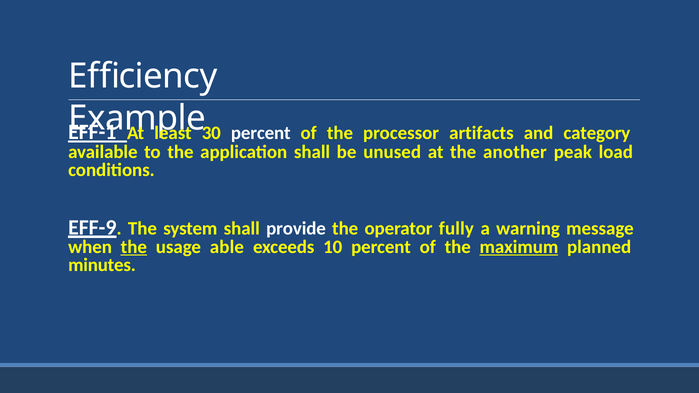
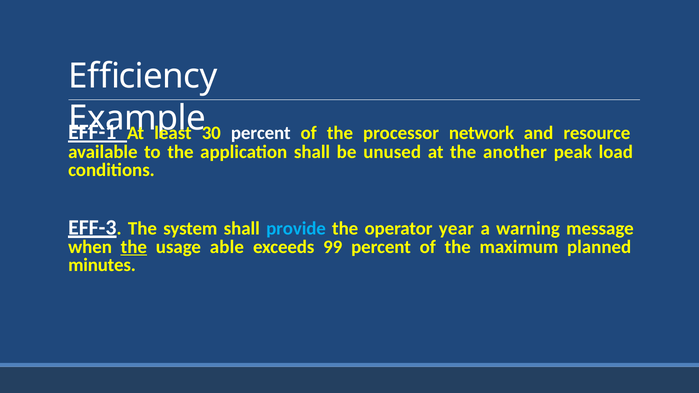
artifacts: artifacts -> network (482, 133)
category: category -> resource (597, 133)
EFF-9: EFF-9 -> EFF-3 (92, 227)
provide colour: white -> light blue (296, 228)
fully: fully -> year (456, 228)
10: 10 -> 99 (333, 247)
maximum underline: present -> none (519, 247)
